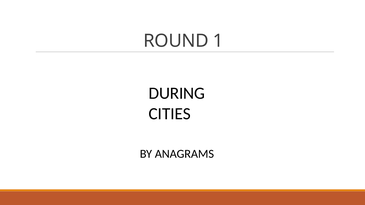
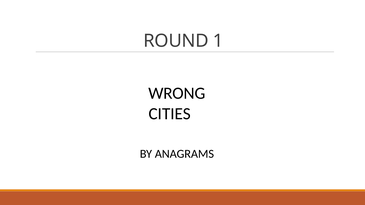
DURING: DURING -> WRONG (177, 93)
